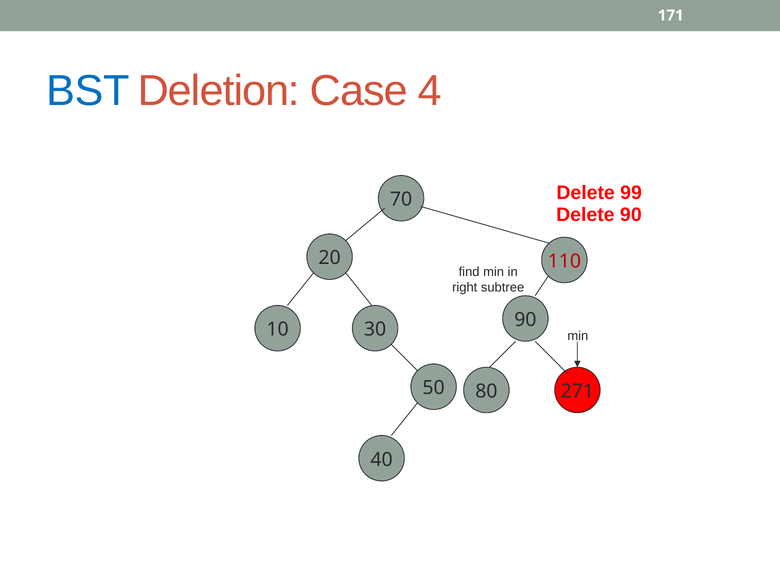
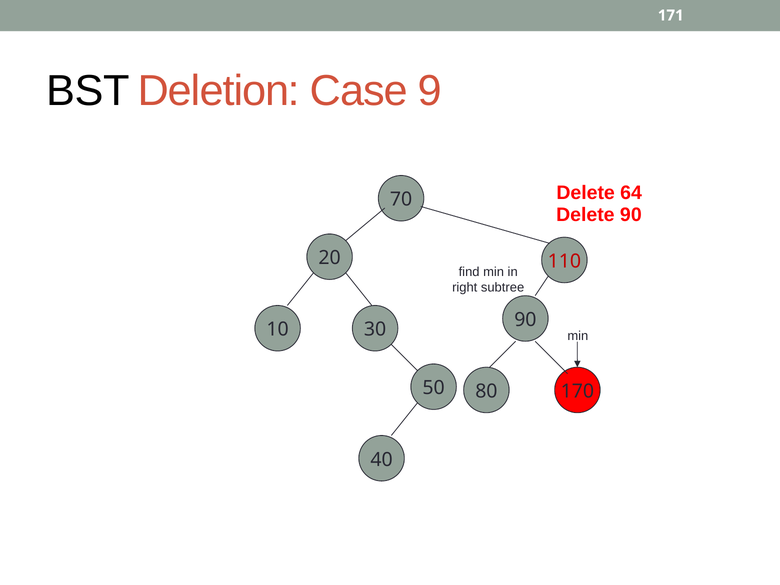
BST colour: blue -> black (88, 91)
4: 4 -> 9 (430, 91)
99: 99 -> 64 (631, 193)
271: 271 -> 170 (577, 391)
